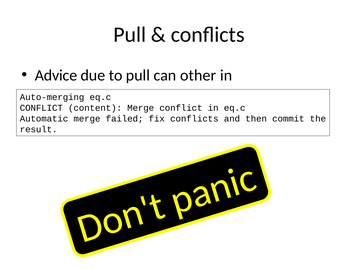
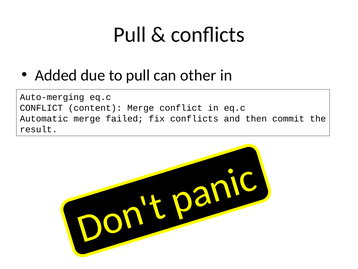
Advice: Advice -> Added (56, 75)
